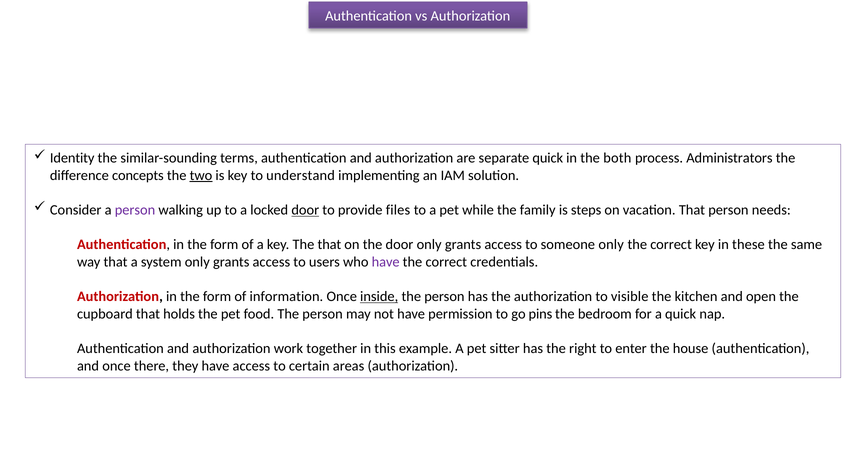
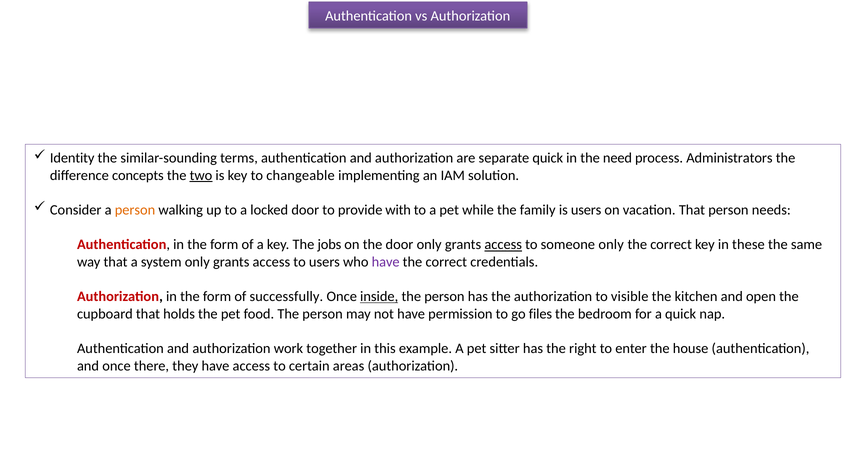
both: both -> need (618, 158)
understand: understand -> changeable (301, 176)
person colour: purple -> orange (135, 210)
door underline: present -> none (305, 210)
files: files -> with (398, 210)
is steps: steps -> users (586, 210)
The that: that -> jobs (329, 245)
access underline: none -> present (503, 245)
information: information -> successfully (286, 297)
pins: pins -> files (540, 314)
